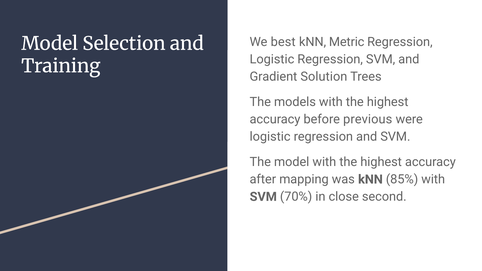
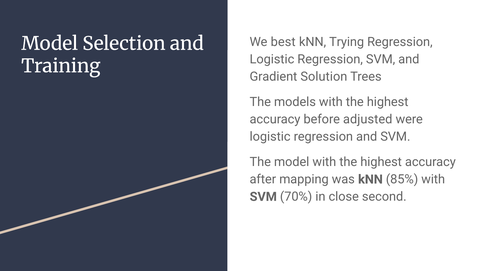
Metric: Metric -> Trying (347, 42)
previous: previous -> adjusted (368, 119)
